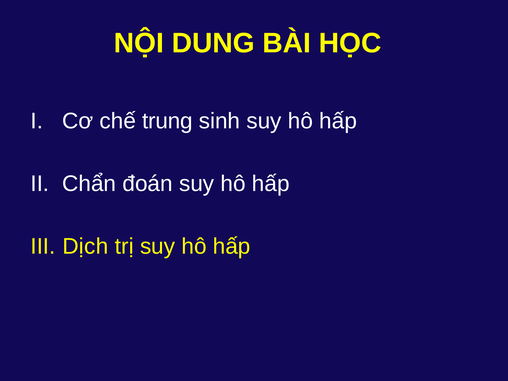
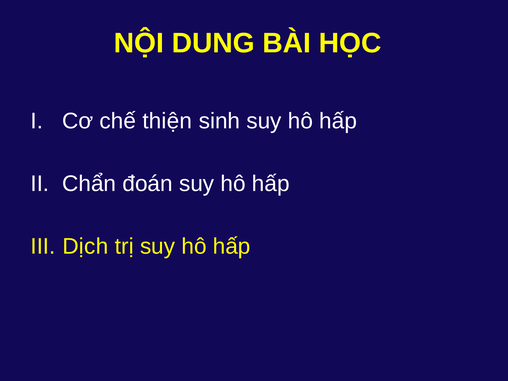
trung: trung -> thiện (167, 121)
